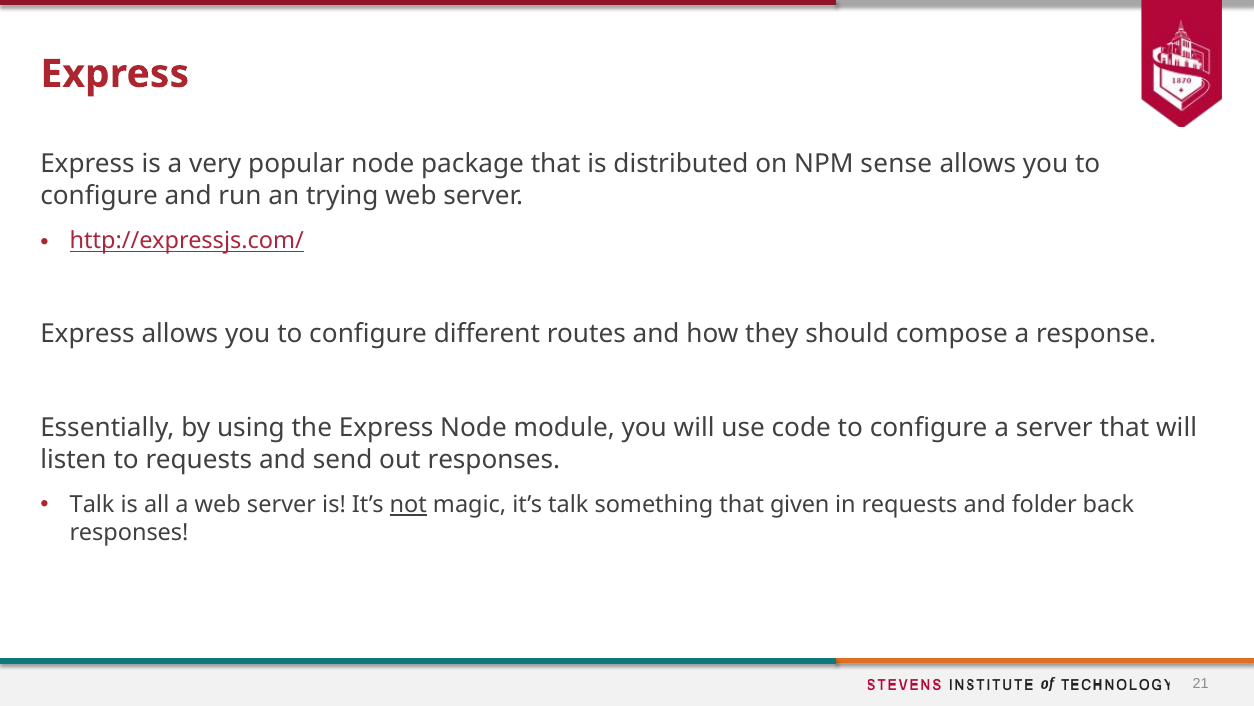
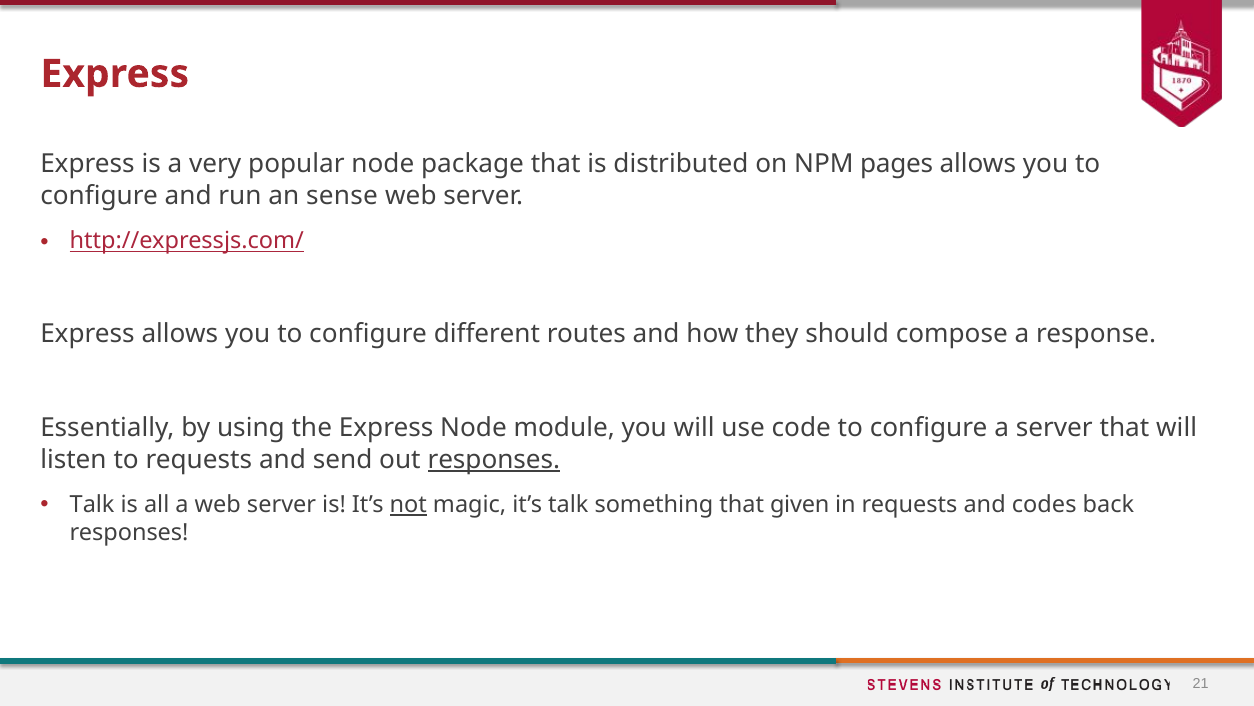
sense: sense -> pages (897, 164)
trying: trying -> sense (342, 195)
responses underline: none -> present (494, 459)
folder: folder -> codes (1044, 505)
